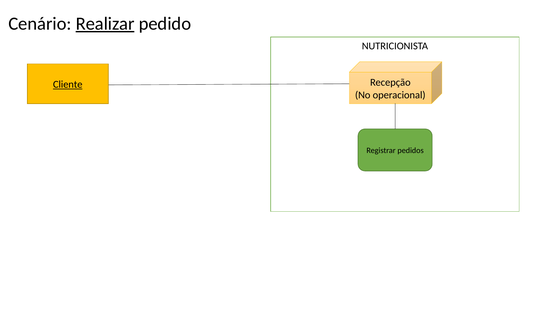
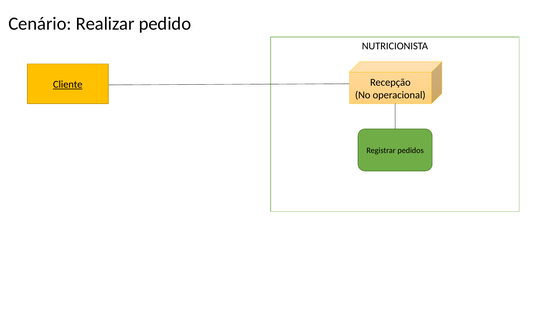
Realizar underline: present -> none (105, 24)
